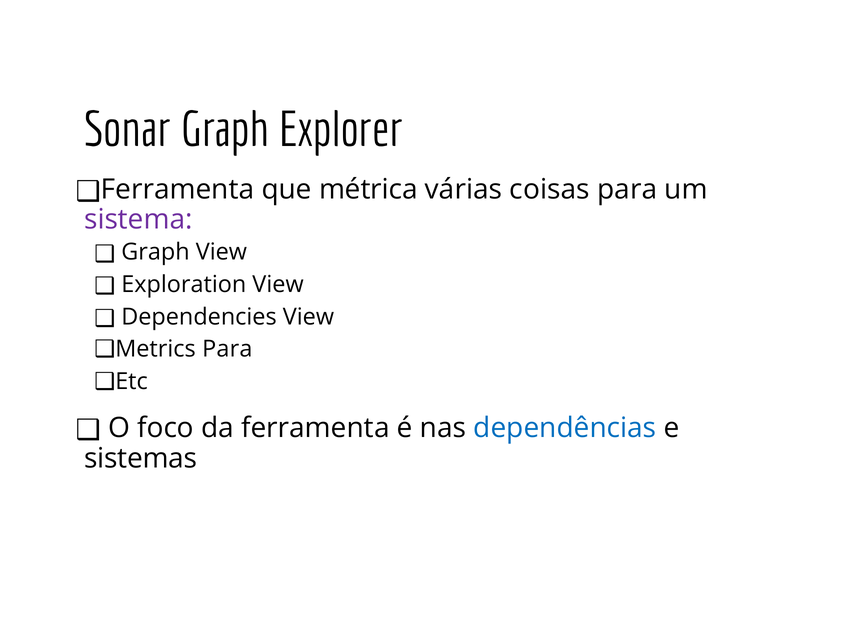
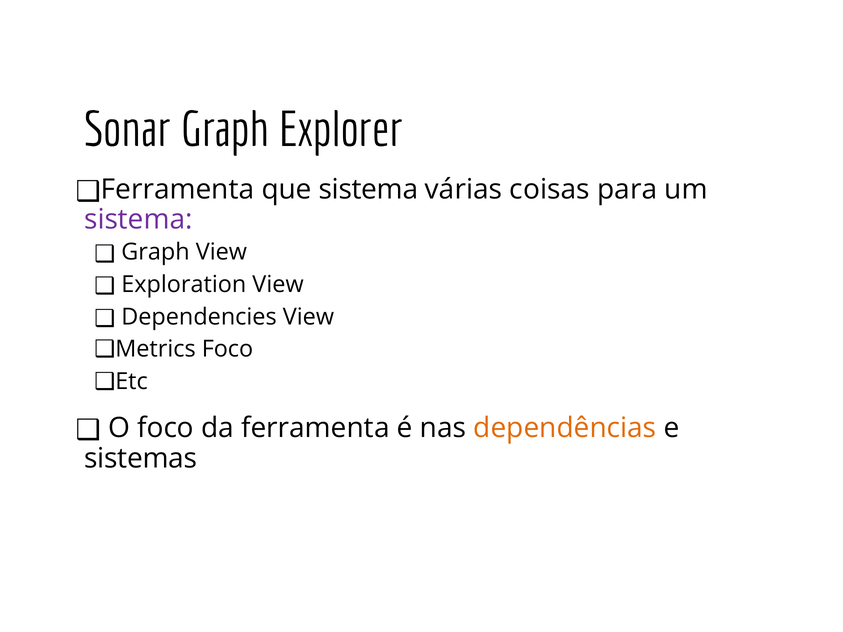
que métrica: métrica -> sistema (368, 189)
Para: Para -> Foco (227, 349)
dependências colour: blue -> orange (565, 428)
